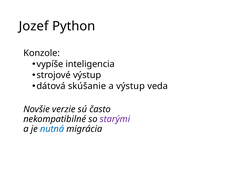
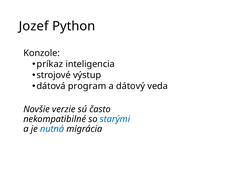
vypíše: vypíše -> príkaz (50, 64)
skúšanie: skúšanie -> program (87, 86)
a výstup: výstup -> dátový (131, 86)
starými colour: purple -> blue (115, 119)
